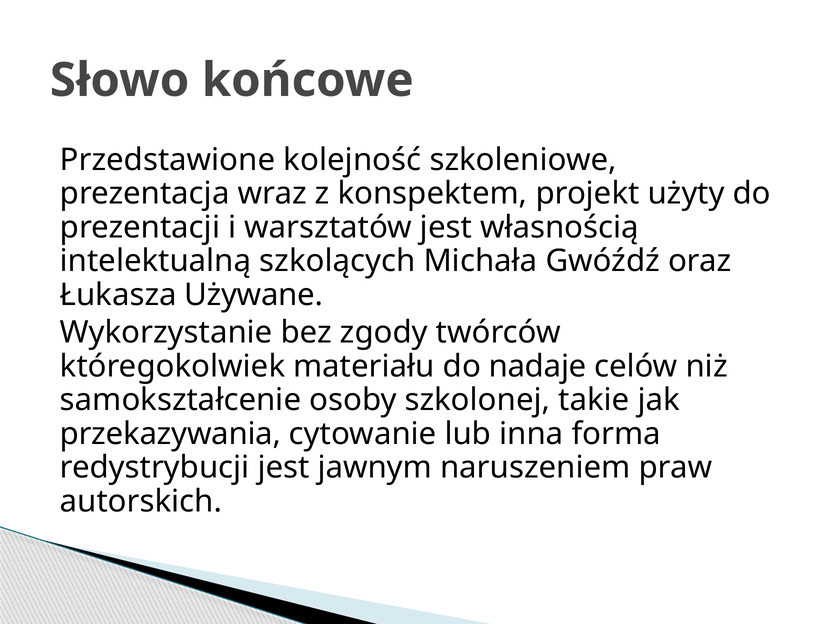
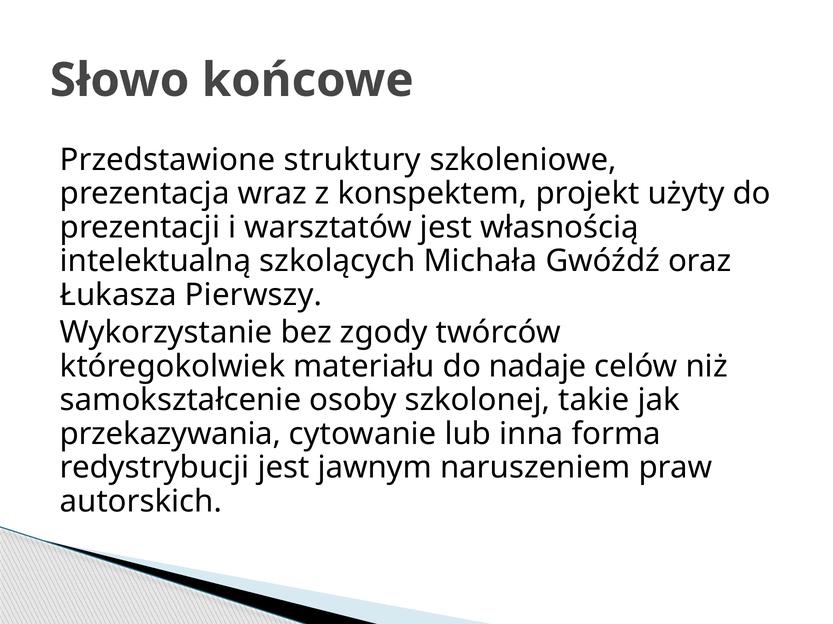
kolejność: kolejność -> struktury (352, 160)
Używane: Używane -> Pierwszy (254, 295)
